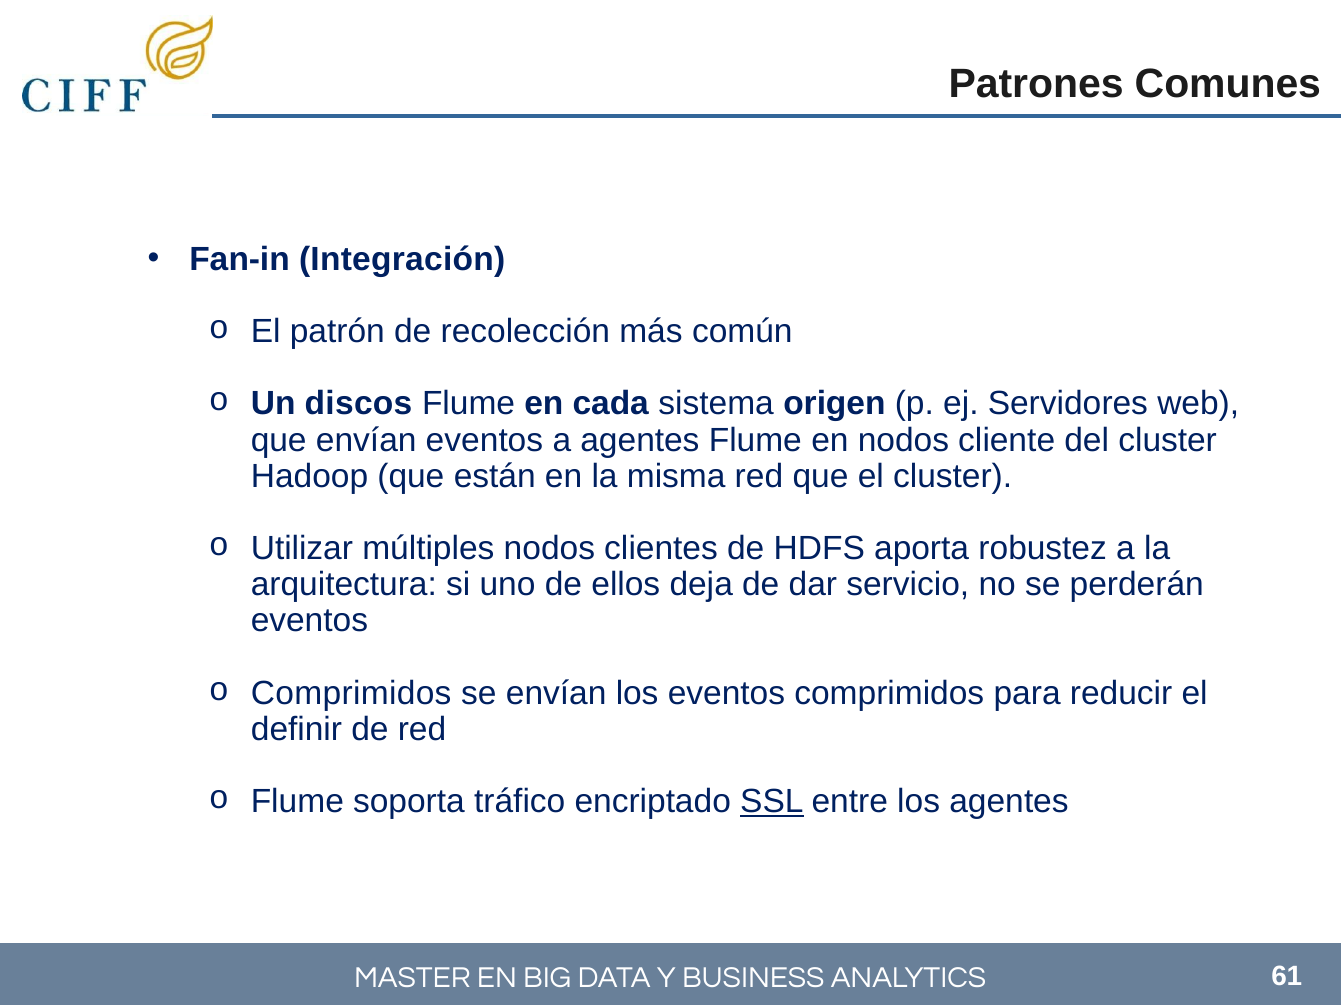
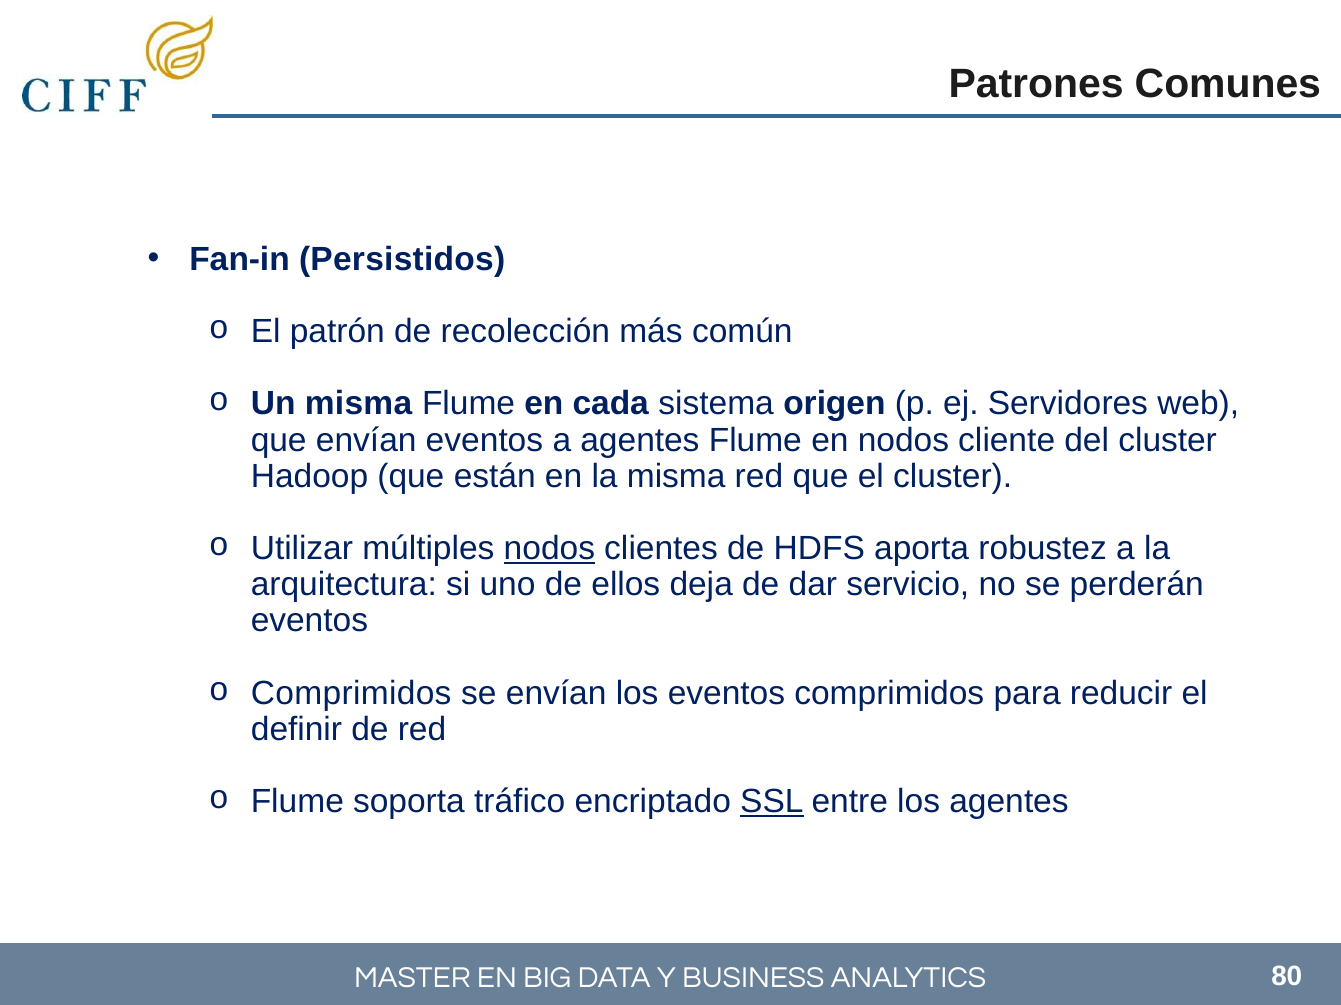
Integración: Integración -> Persistidos (402, 259)
Un discos: discos -> misma (359, 404)
nodos underline: none -> present (549, 549)
61: 61 -> 80 (1287, 977)
